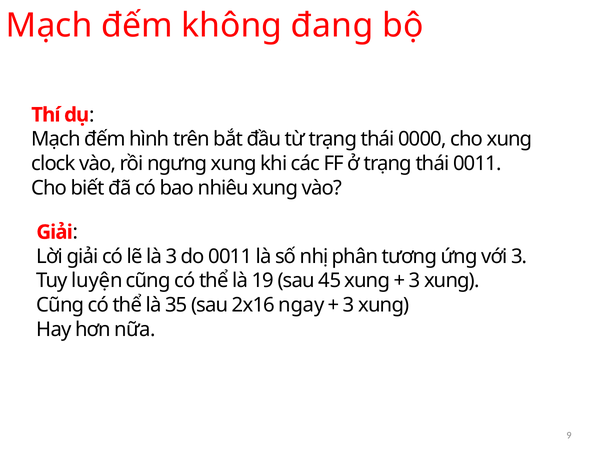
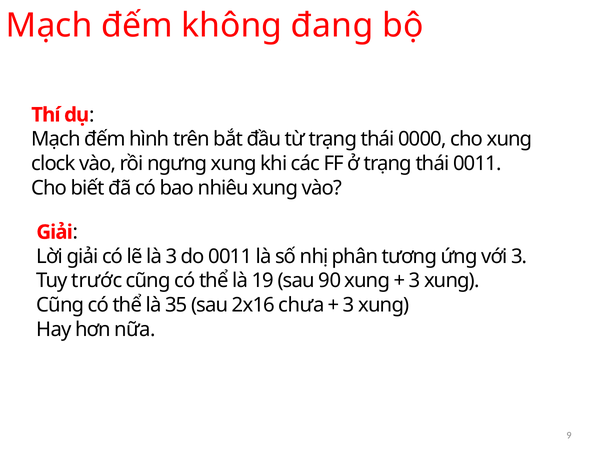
luyện: luyện -> trước (97, 281)
45: 45 -> 90 (330, 281)
ngay: ngay -> chưa (301, 305)
